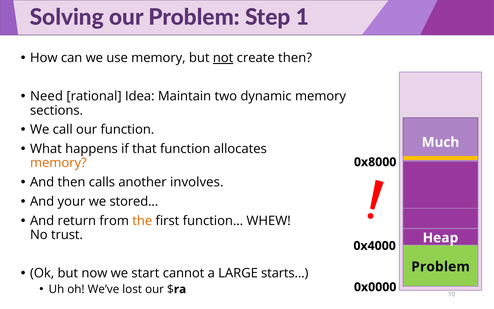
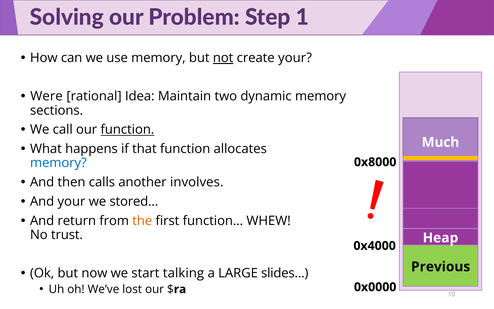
create then: then -> your (295, 58)
Need: Need -> Were (46, 96)
function underline: none -> present (127, 130)
memory colour: orange -> blue (58, 163)
Problem: Problem -> Previous (441, 267)
cannot: cannot -> talking (183, 273)
starts…: starts… -> slides… (285, 273)
